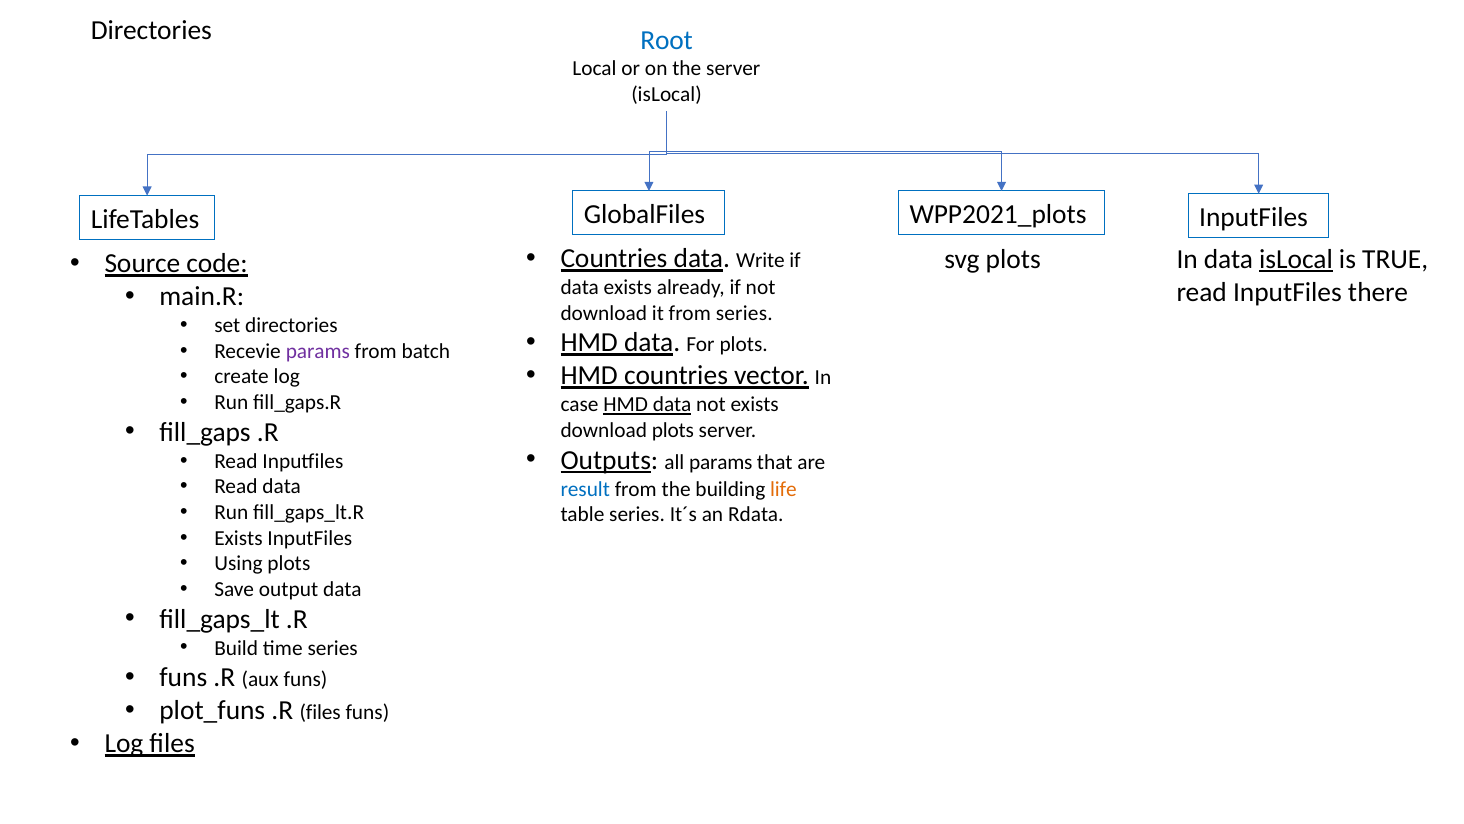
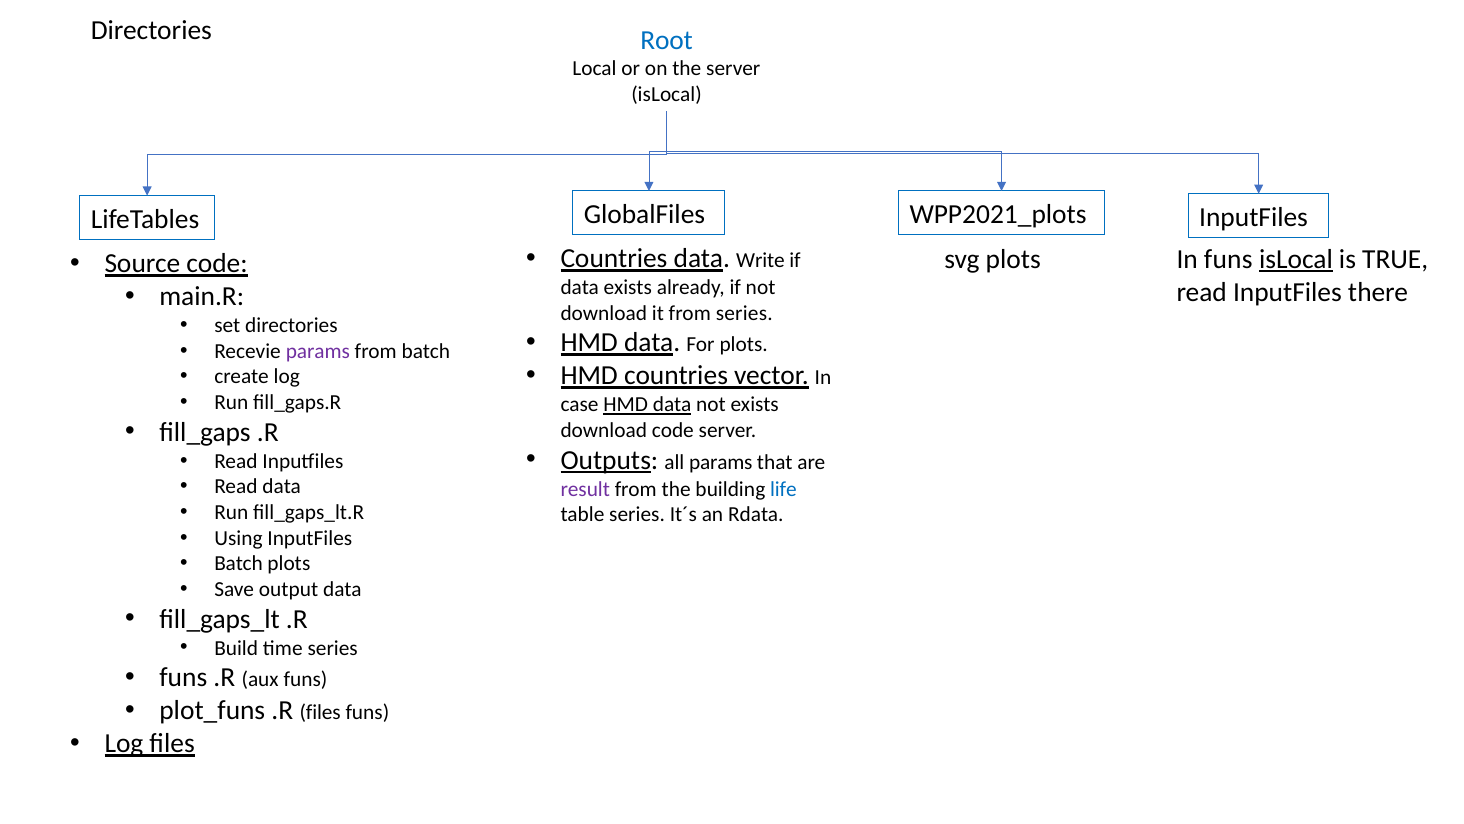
In data: data -> funs (1228, 259)
download plots: plots -> code (673, 430)
result colour: blue -> purple (585, 489)
life colour: orange -> blue (783, 489)
Exists: Exists -> Using (238, 538)
Using: Using -> Batch (239, 563)
